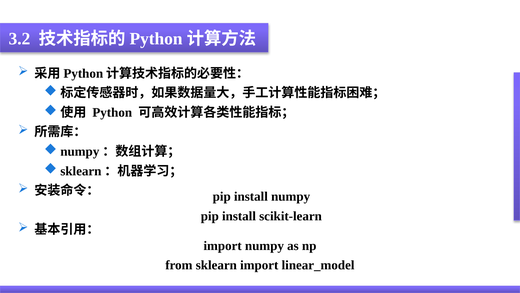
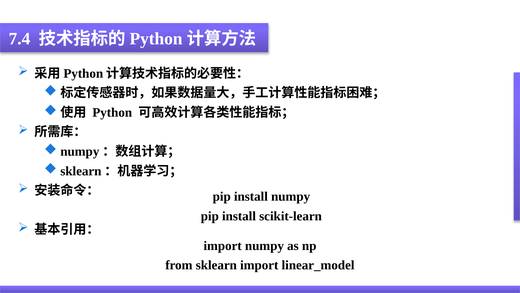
3.2: 3.2 -> 7.4 (19, 39)
